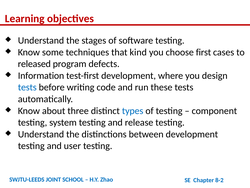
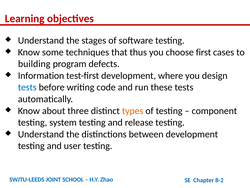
kind: kind -> thus (138, 52)
released: released -> building (34, 64)
types colour: blue -> orange (133, 110)
